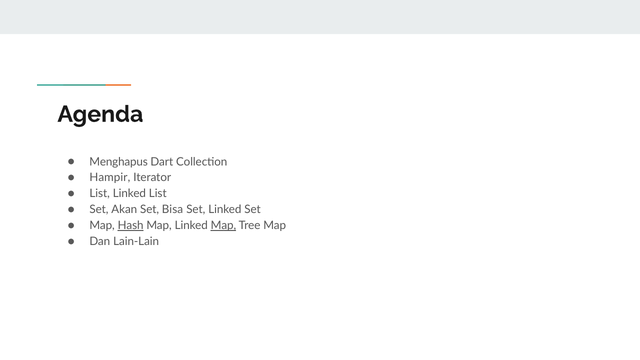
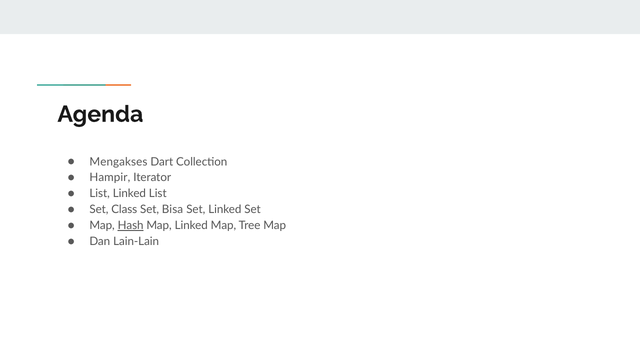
Menghapus: Menghapus -> Mengakses (118, 162)
Akan: Akan -> Class (124, 210)
Map underline: present -> none (223, 226)
